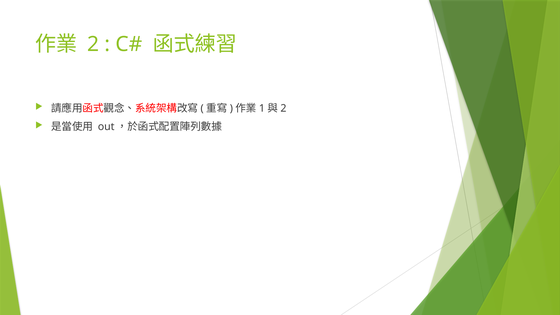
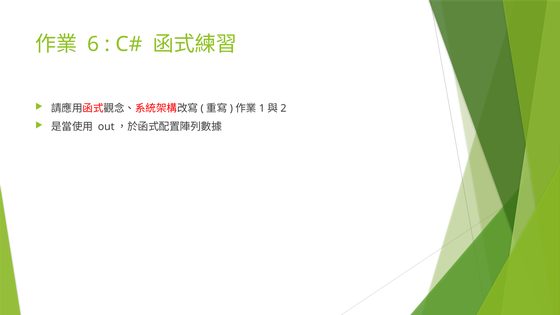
2: 2 -> 6 (93, 44)
